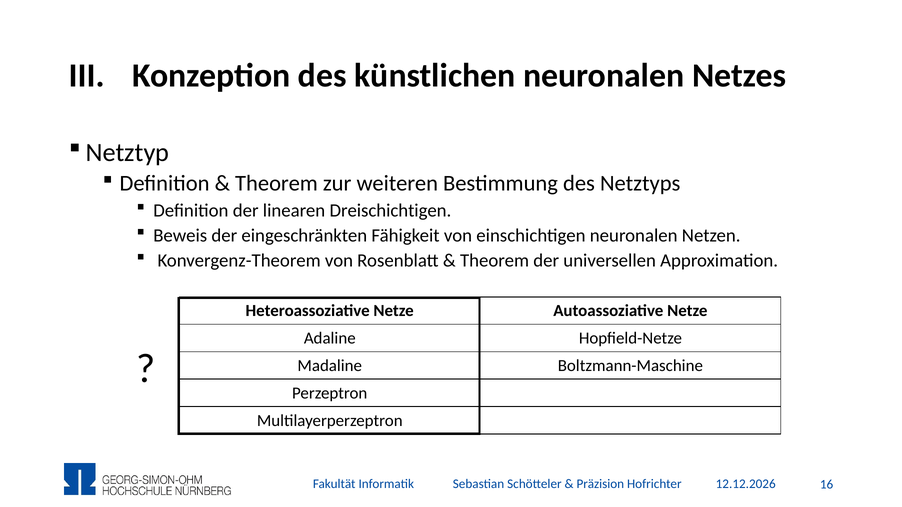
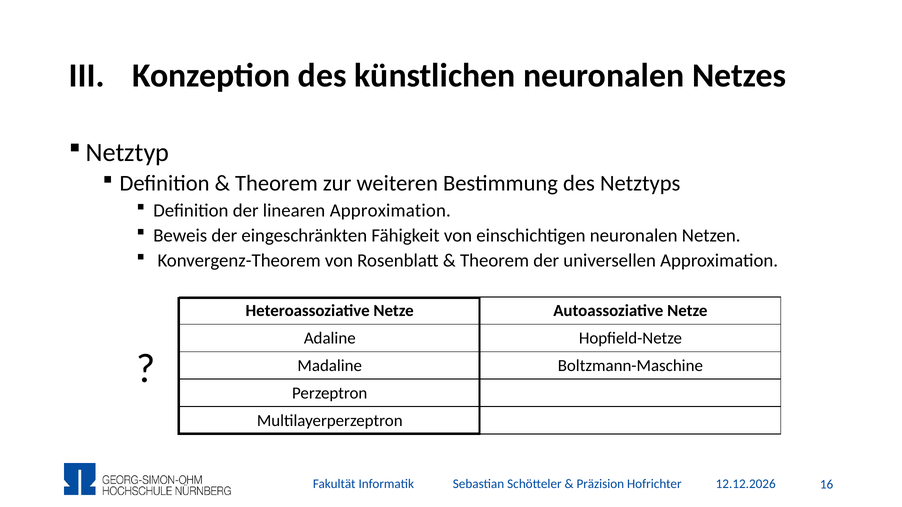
linearen Dreischichtigen: Dreischichtigen -> Approximation (390, 211)
